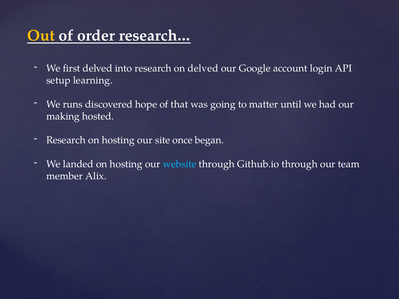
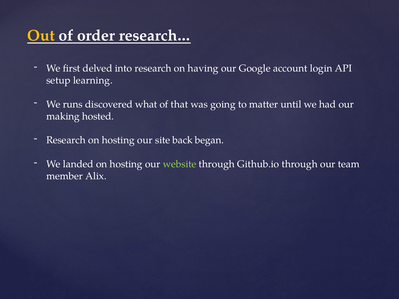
on delved: delved -> having (203, 68)
hope: hope -> what (146, 104)
once: once -> back (183, 140)
website colour: light blue -> light green (180, 164)
